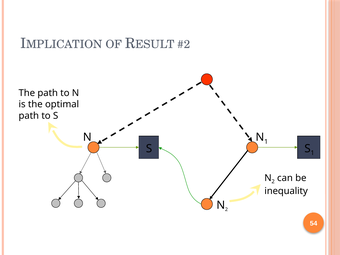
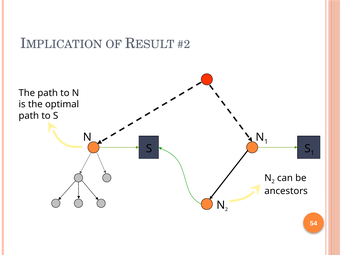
inequality: inequality -> ancestors (286, 191)
